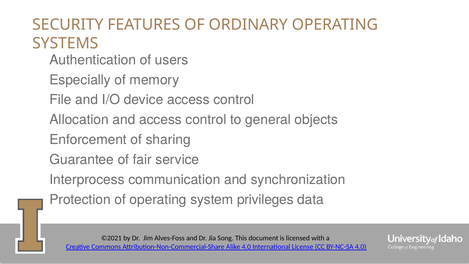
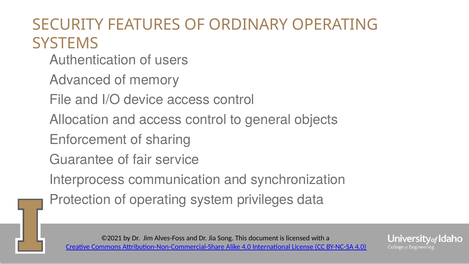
Especially: Especially -> Advanced (80, 80)
